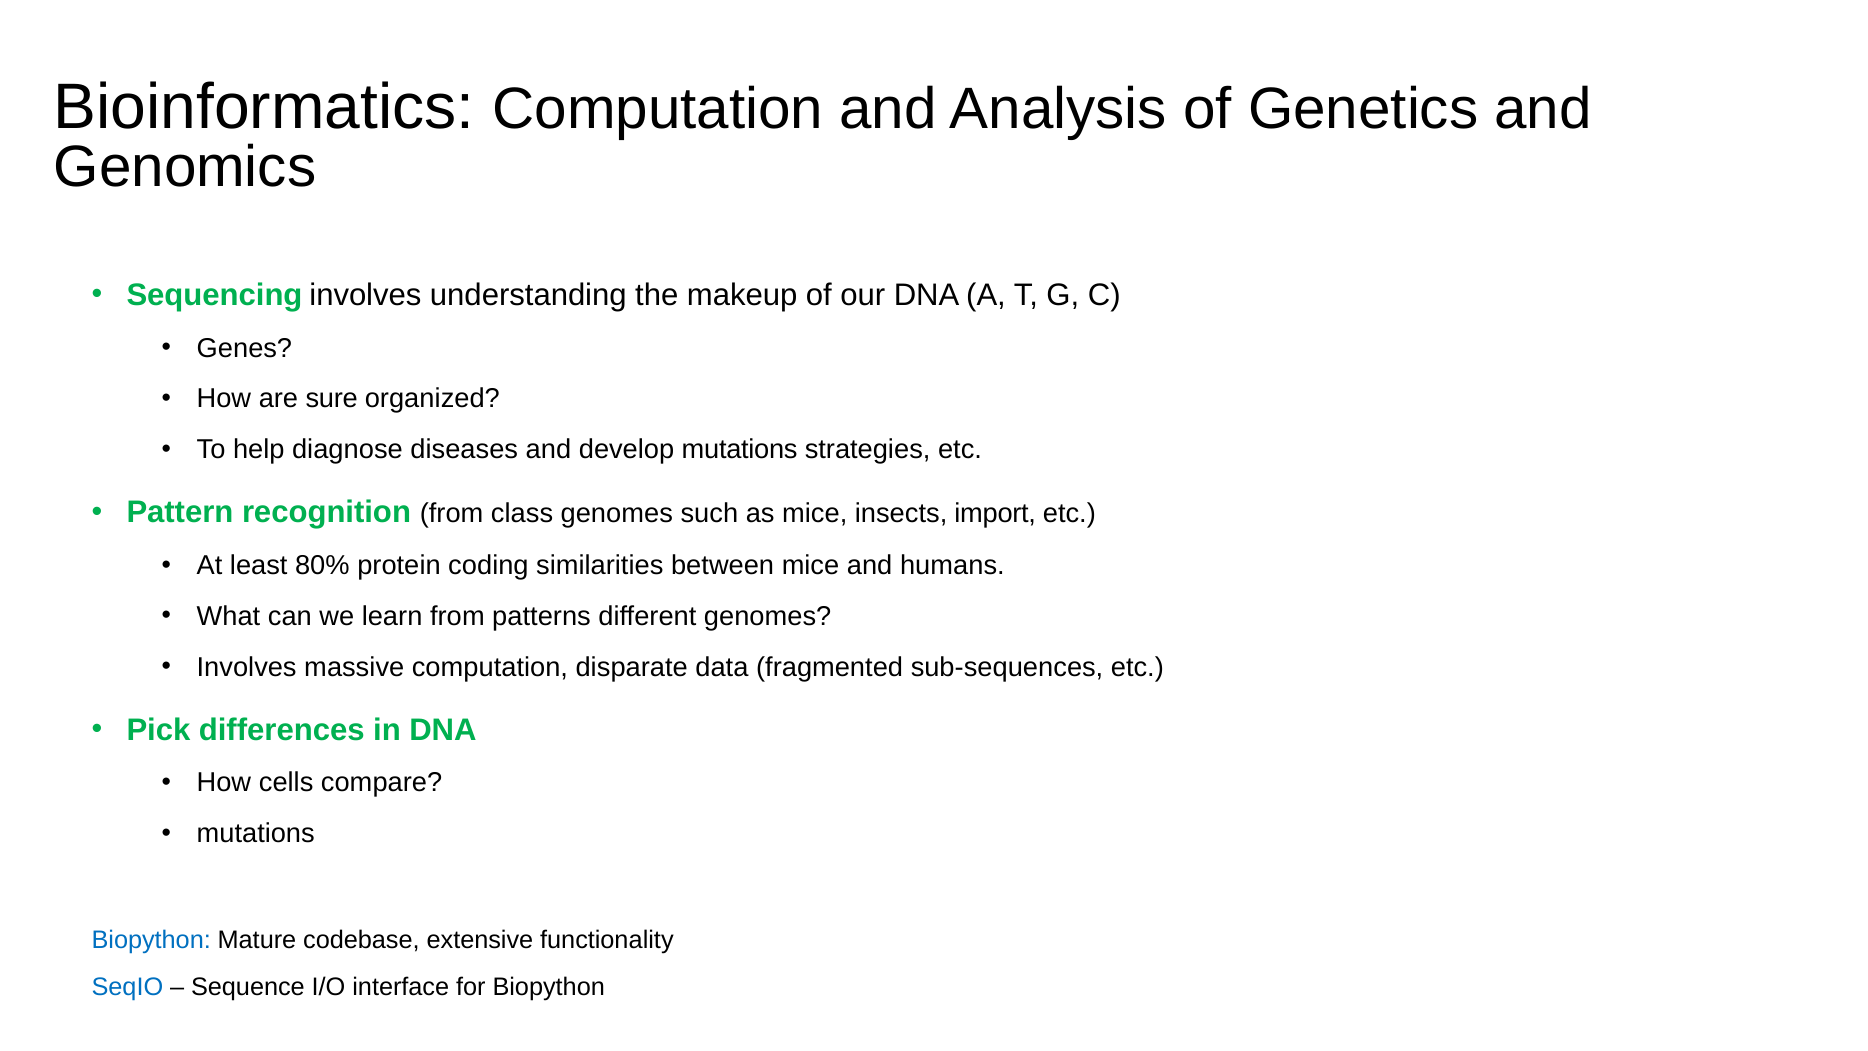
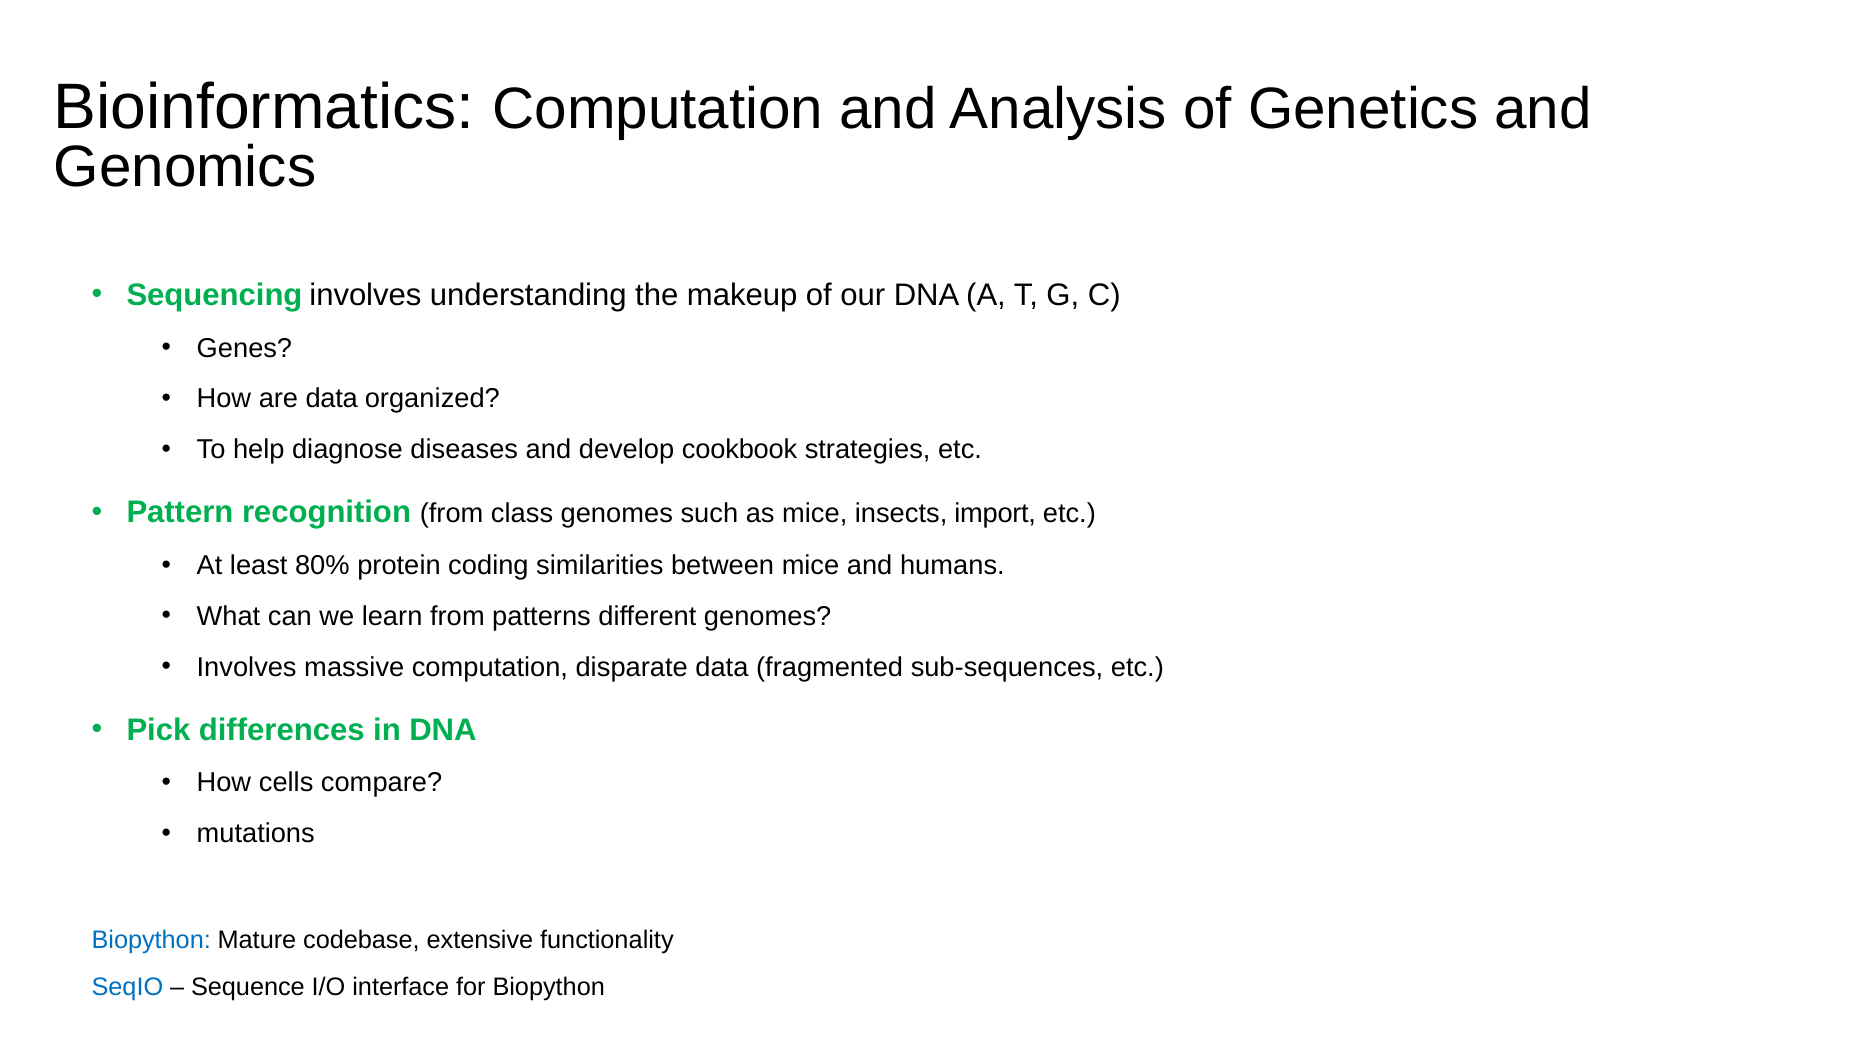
are sure: sure -> data (332, 399)
develop mutations: mutations -> cookbook (740, 450)
